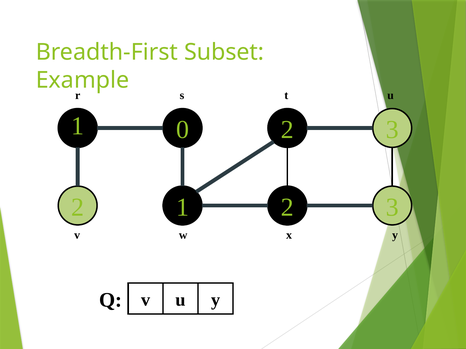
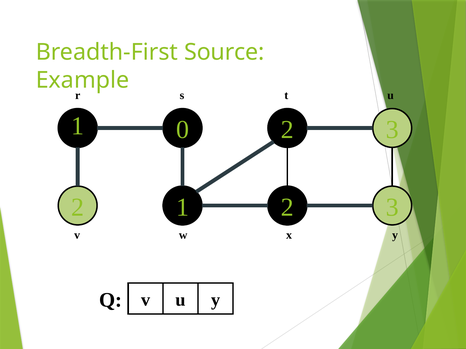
Subset: Subset -> Source (224, 52)
